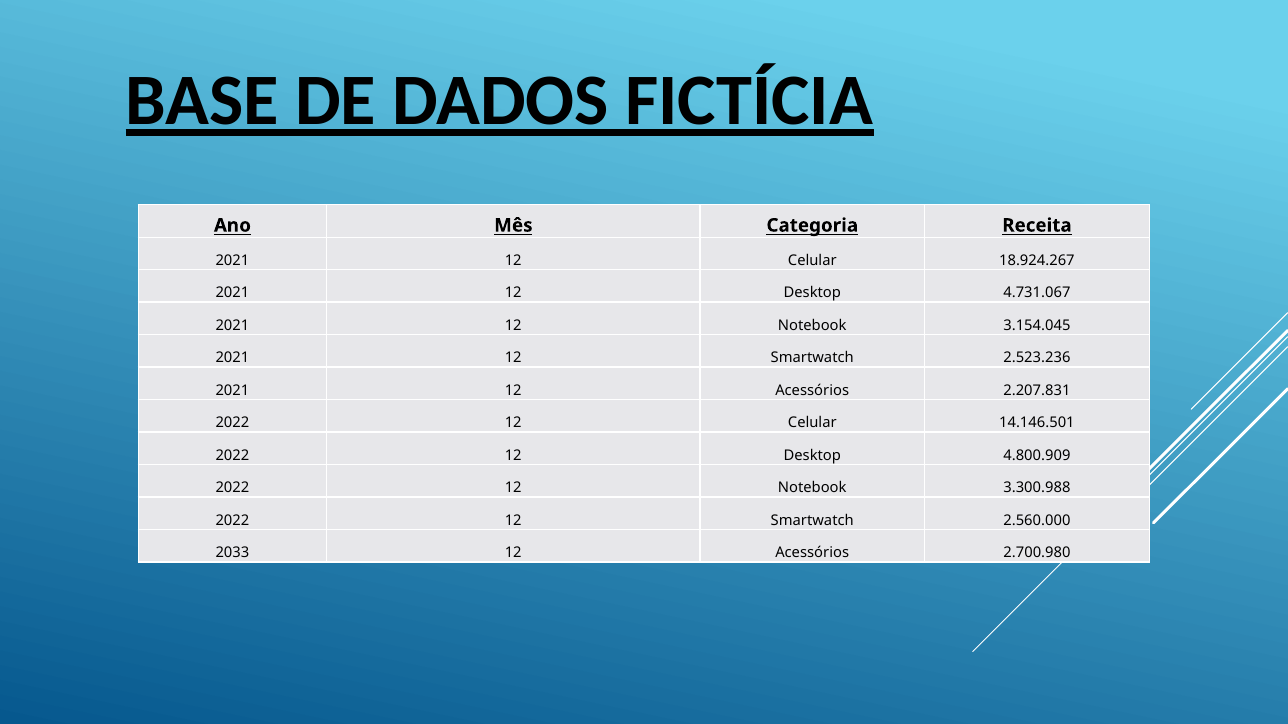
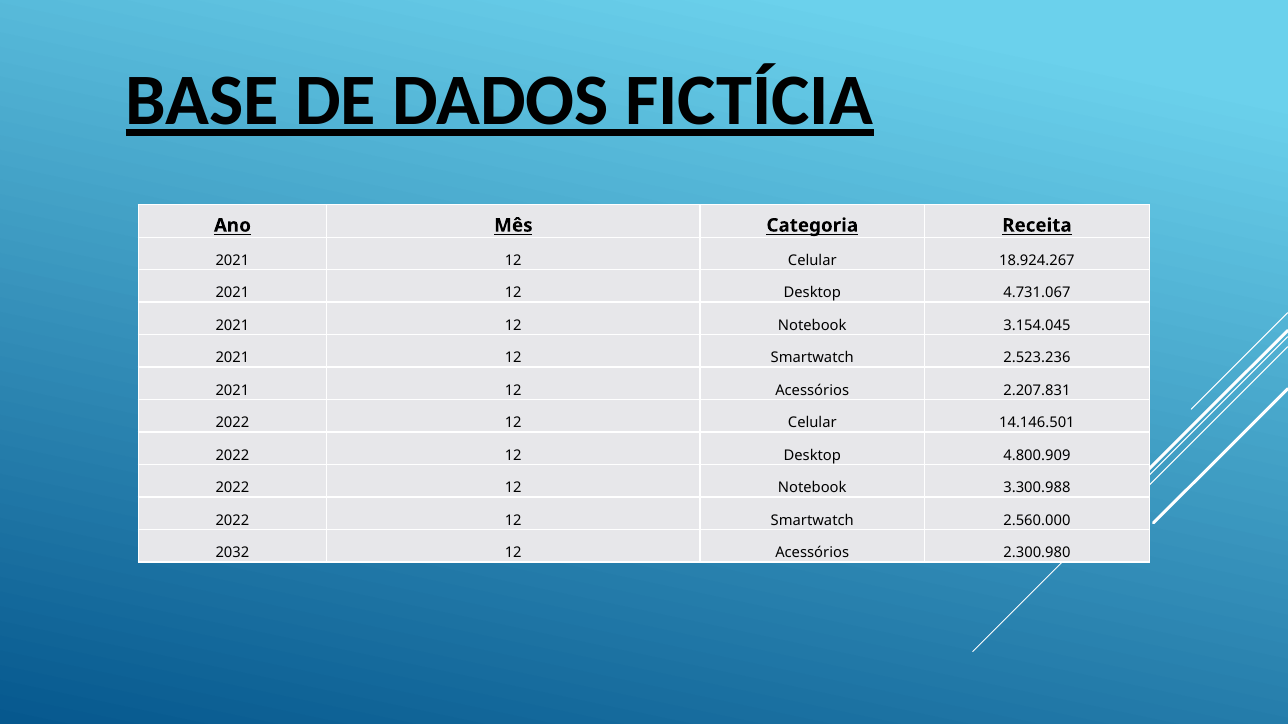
2033: 2033 -> 2032 (232, 553)
2.700.980: 2.700.980 -> 2.300.980 (1037, 553)
